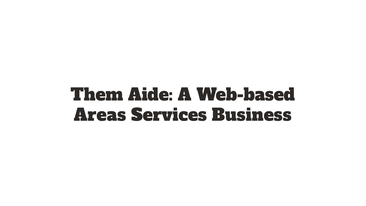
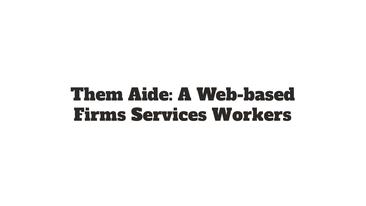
Areas: Areas -> Firms (100, 115)
Business: Business -> Workers (252, 115)
